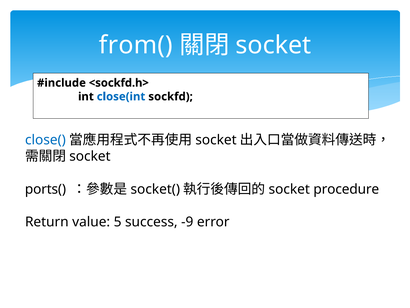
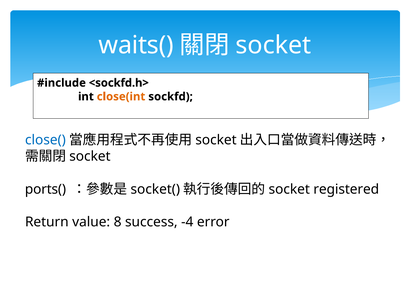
from(: from( -> waits( (136, 45)
close(int colour: blue -> orange (121, 96)
procedure: procedure -> registered (346, 189)
5: 5 -> 8 (118, 222)
-9: -9 -> -4 (187, 222)
